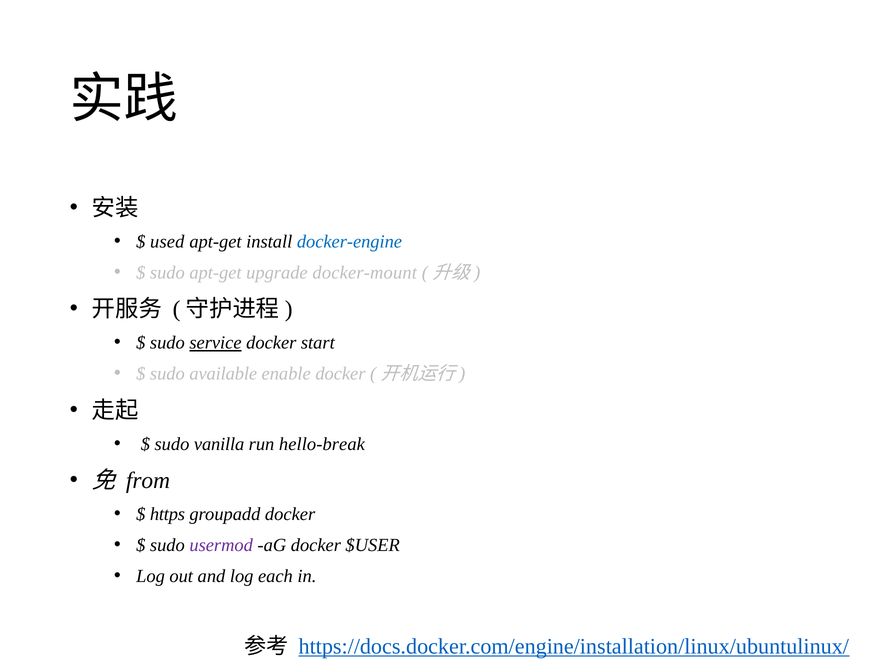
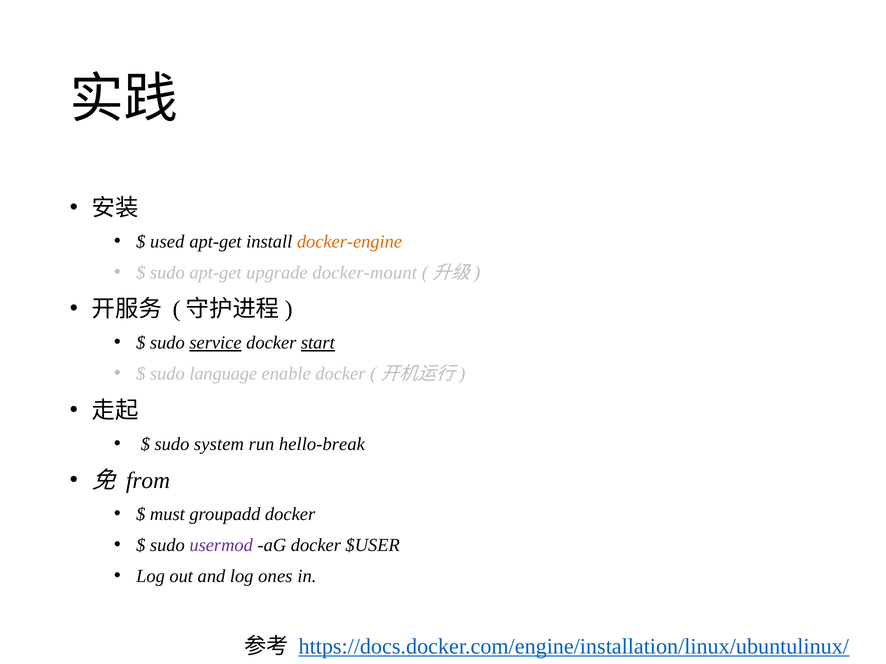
docker-engine colour: blue -> orange (349, 242)
start underline: none -> present (318, 343)
available: available -> language (223, 374)
vanilla: vanilla -> system (219, 444)
https: https -> must (167, 515)
each: each -> ones (275, 577)
